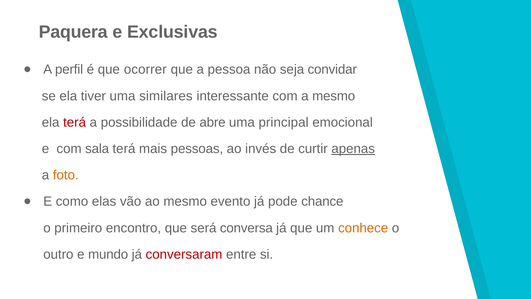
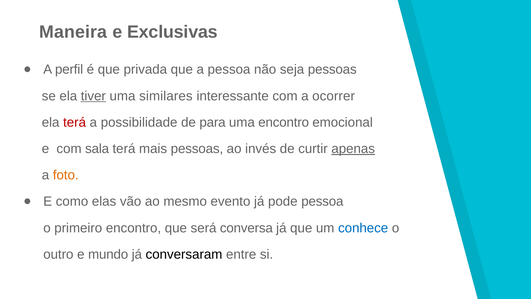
Paquera: Paquera -> Maneira (73, 32)
ocorrer: ocorrer -> privada (145, 69)
seja convidar: convidar -> pessoas (332, 69)
tiver underline: none -> present (93, 96)
a mesmo: mesmo -> ocorrer (334, 96)
abre: abre -> para (213, 122)
uma principal: principal -> encontro (284, 122)
pode chance: chance -> pessoa (322, 201)
conhece colour: orange -> blue (363, 228)
conversaram colour: red -> black (184, 254)
